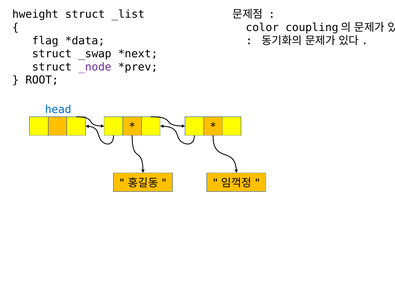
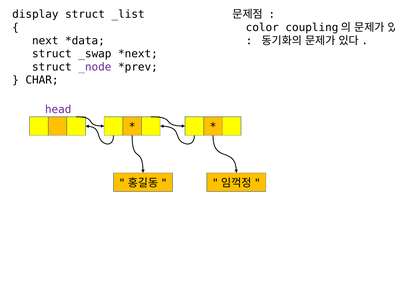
hweight: hweight -> display (35, 14)
flag: flag -> next (45, 41)
ROOT: ROOT -> CHAR (42, 80)
head colour: blue -> purple (58, 110)
